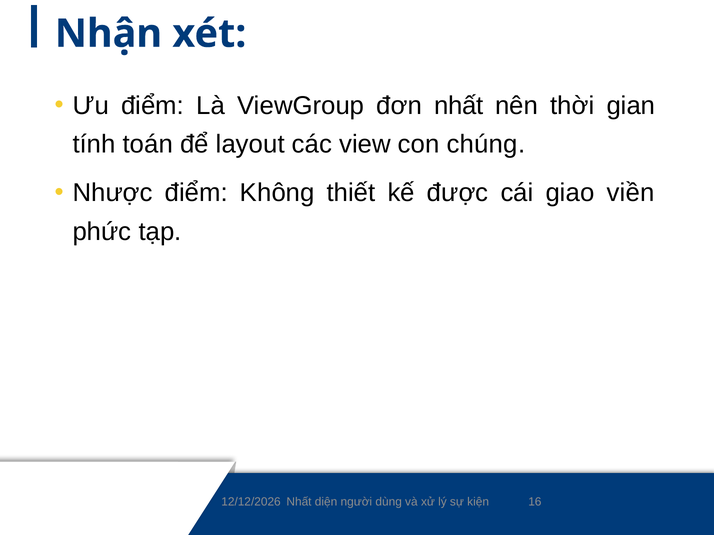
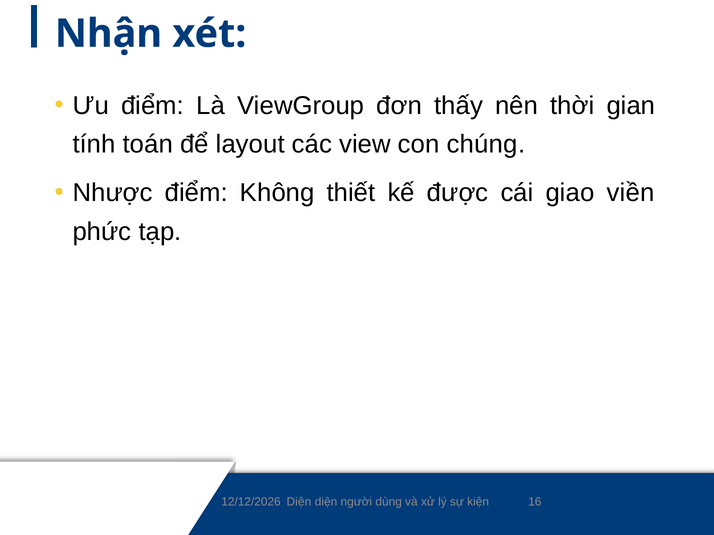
đơn nhất: nhất -> thấy (459, 106)
Nhất: Nhất -> Diện (299, 502)
